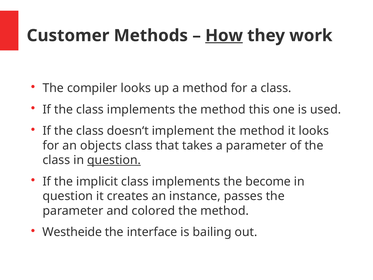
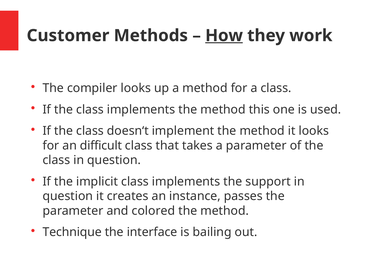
objects: objects -> difficult (101, 145)
question underline: present -> none (114, 160)
become: become -> support (268, 181)
Westheide: Westheide -> Technique (72, 232)
